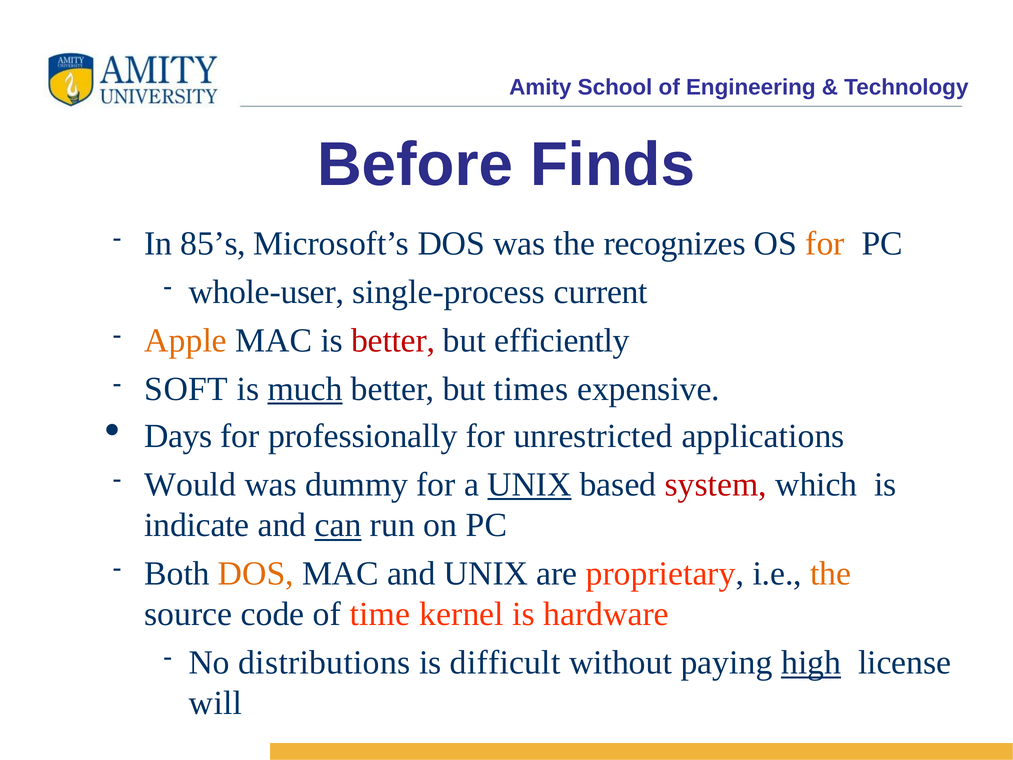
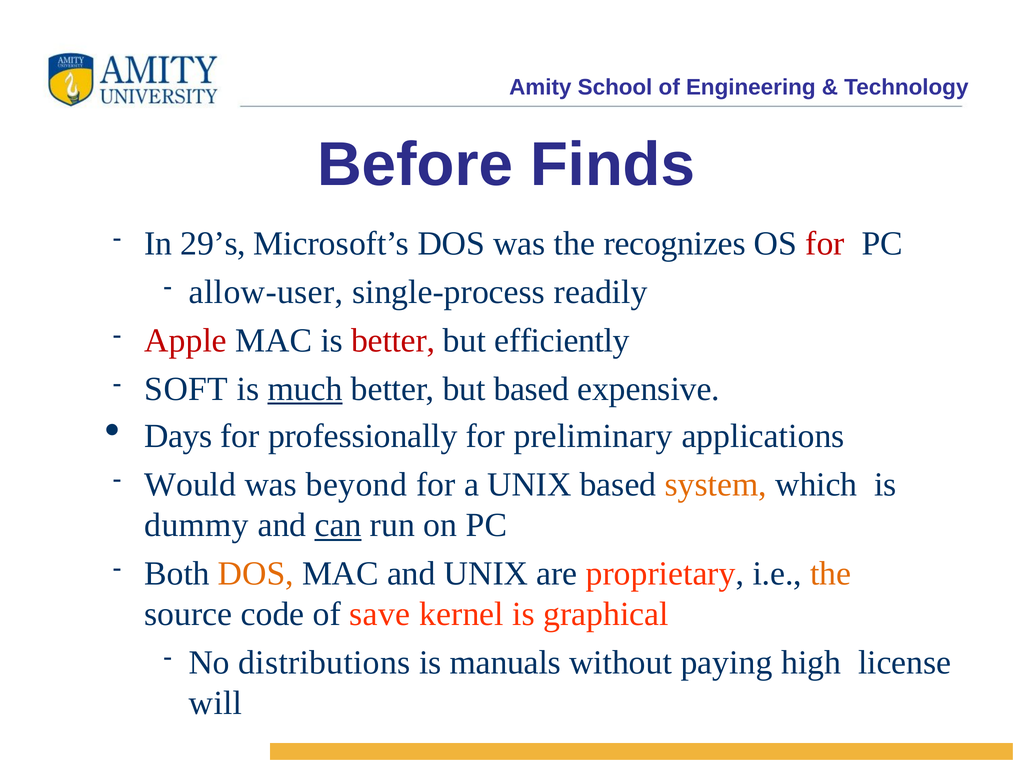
85’s: 85’s -> 29’s (213, 243)
for colour: orange -> red (825, 243)
whole-user: whole-user -> allow-user (266, 292)
current: current -> readily (601, 292)
Apple colour: orange -> red (186, 340)
but times: times -> based (532, 389)
unrestricted: unrestricted -> preliminary (593, 436)
dummy: dummy -> beyond (356, 485)
UNIX underline: present -> none (529, 485)
system colour: red -> orange (716, 485)
indicate: indicate -> dummy (197, 525)
time: time -> save (380, 614)
hardware: hardware -> graphical (606, 614)
difficult: difficult -> manuals (505, 663)
high underline: present -> none (811, 663)
